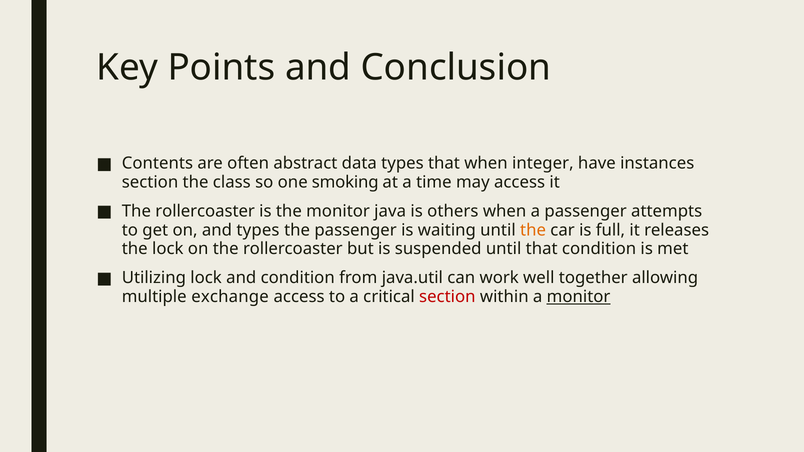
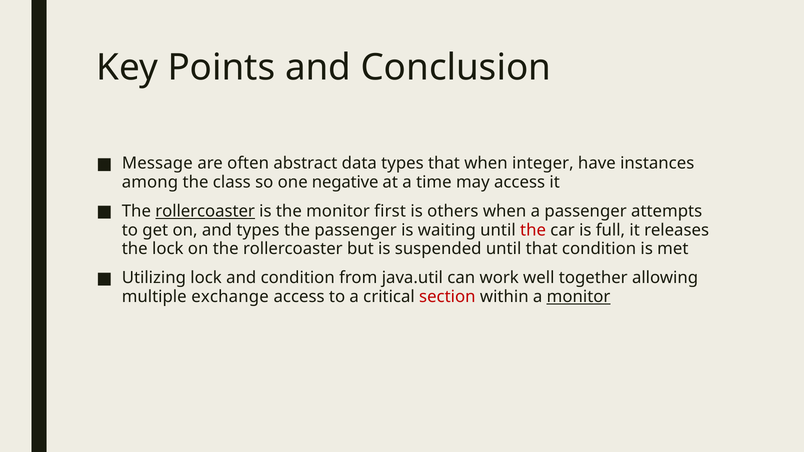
Contents: Contents -> Message (157, 163)
section: section -> among (150, 182)
smoking: smoking -> negative (345, 182)
rollercoaster underline: none -> present (205, 211)
java: java -> first (390, 211)
the colour: orange -> red (533, 230)
